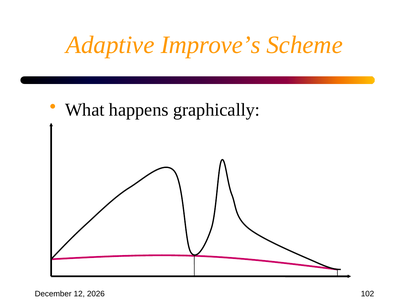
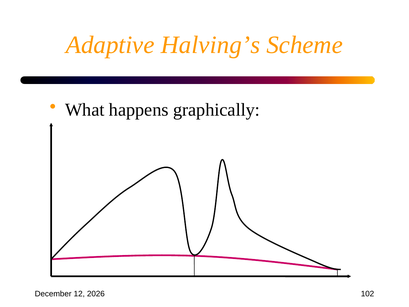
Improve’s: Improve’s -> Halving’s (210, 45)
